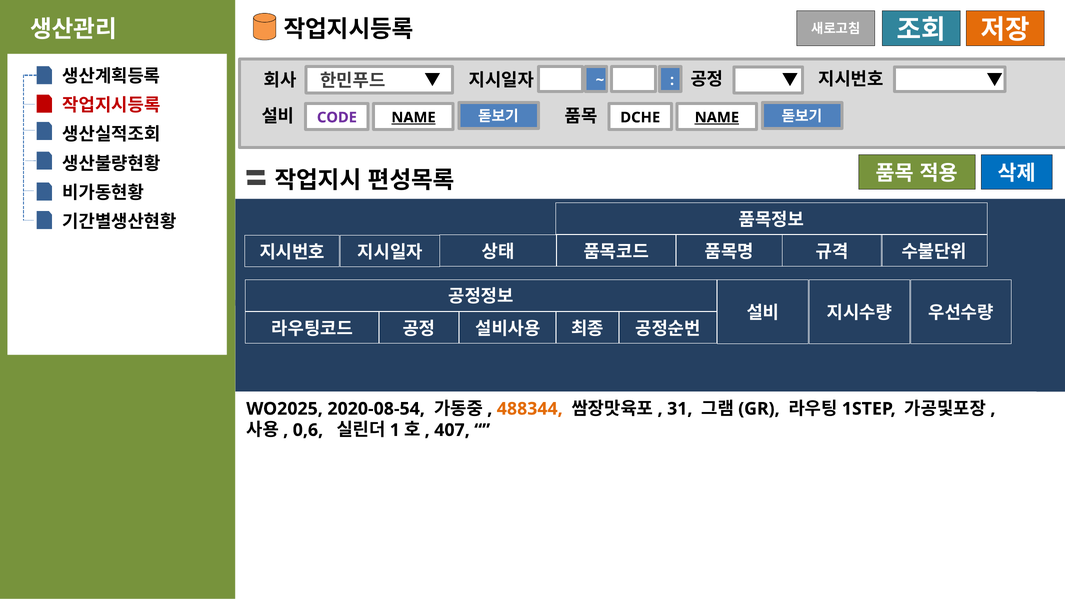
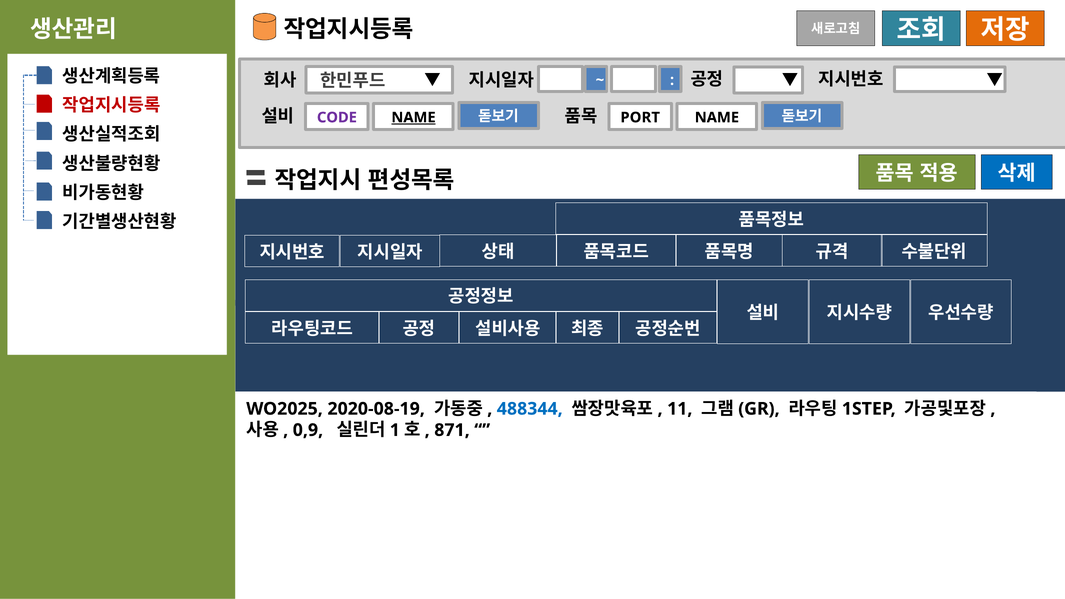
NAME underline: present -> none (717, 118)
DCHE: DCHE -> PORT (640, 118)
2020-08-54: 2020-08-54 -> 2020-08-19 (376, 409)
488344 colour: orange -> blue (530, 409)
31: 31 -> 11 (680, 409)
0,6: 0,6 -> 0,9 (308, 430)
407: 407 -> 871 (452, 430)
